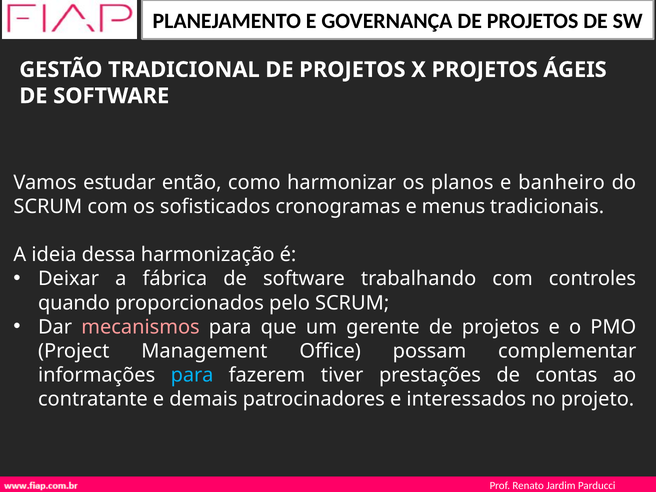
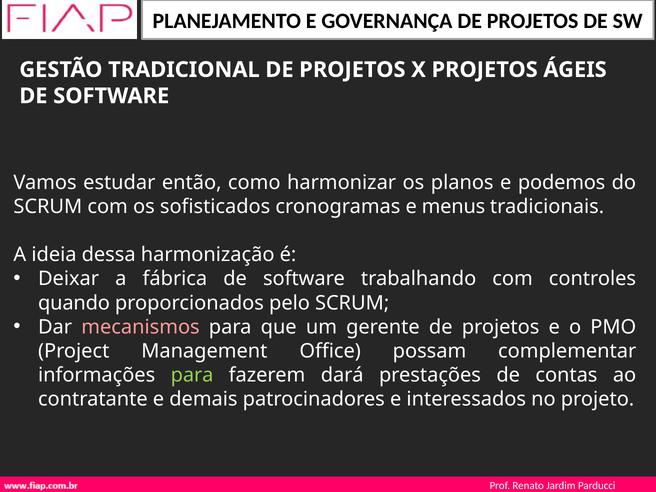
banheiro: banheiro -> podemos (562, 183)
para colour: light blue -> light green (192, 375)
tiver: tiver -> dará (342, 375)
